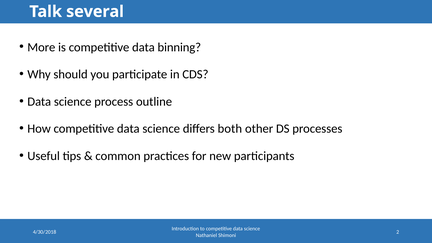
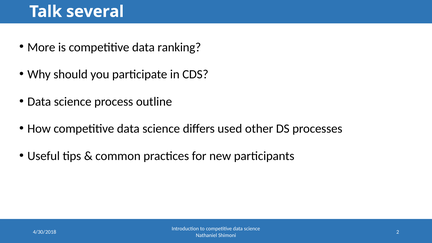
binning: binning -> ranking (179, 47)
both: both -> used (230, 129)
